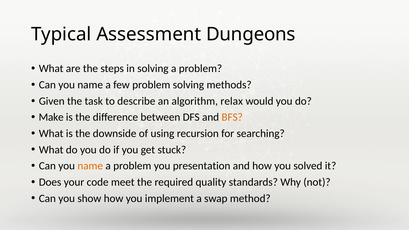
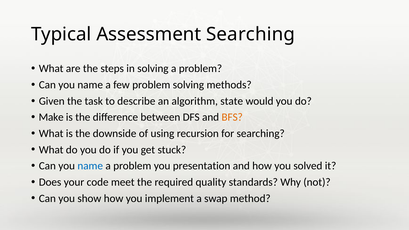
Assessment Dungeons: Dungeons -> Searching (251, 34)
relax: relax -> state (232, 101)
name colour: orange -> blue (90, 166)
